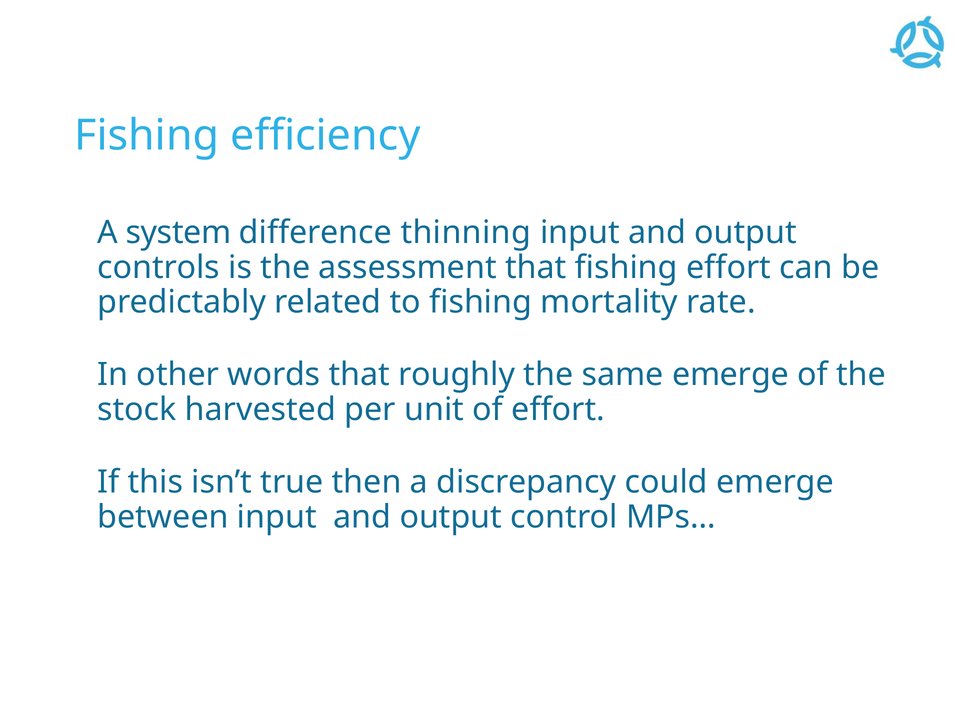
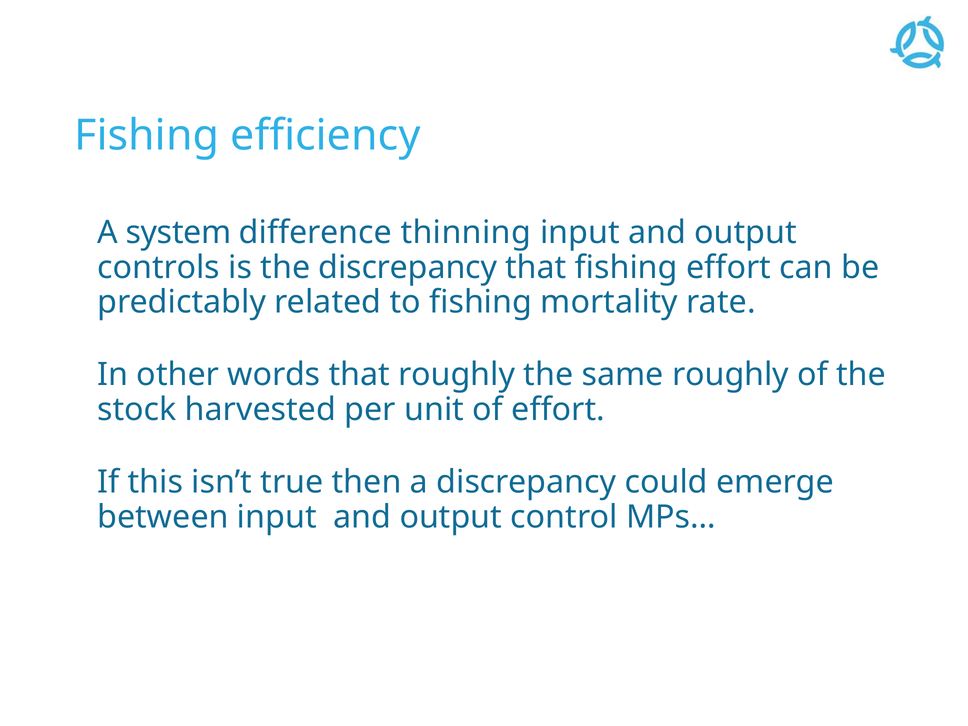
the assessment: assessment -> discrepancy (408, 267)
same emerge: emerge -> roughly (730, 375)
